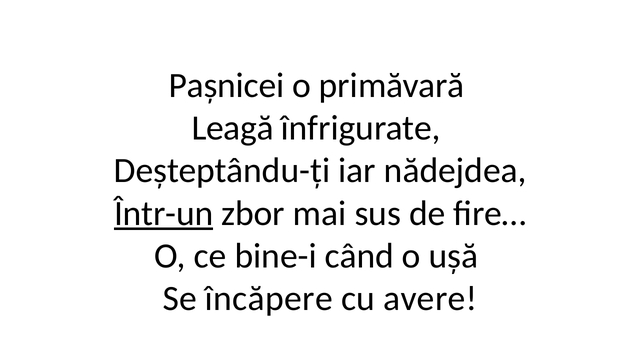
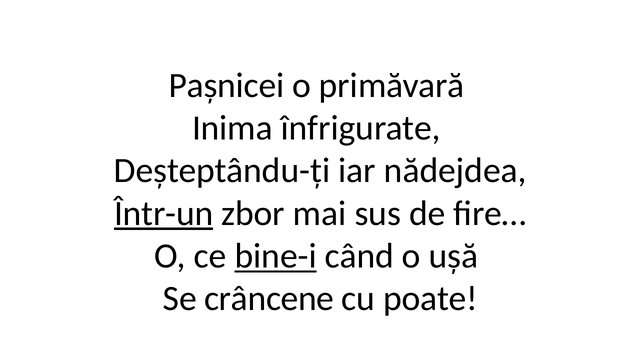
Leagă: Leagă -> Inima (232, 128)
bine-i underline: none -> present (276, 256)
încăpere: încăpere -> crâncene (269, 299)
avere: avere -> poate (431, 299)
